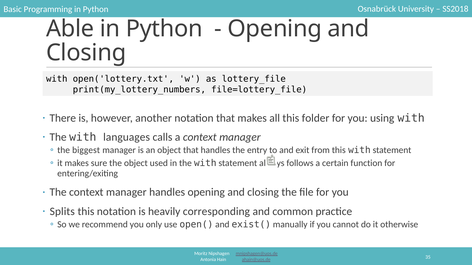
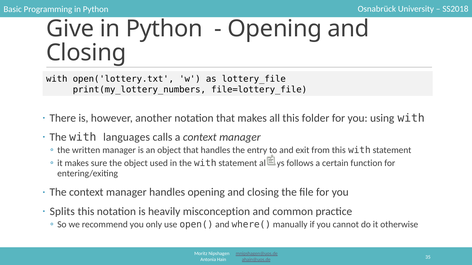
Able: Able -> Give (70, 29)
biggest: biggest -> written (86, 150)
corresponding: corresponding -> misconception (216, 212)
exist(: exist( -> where( (251, 225)
